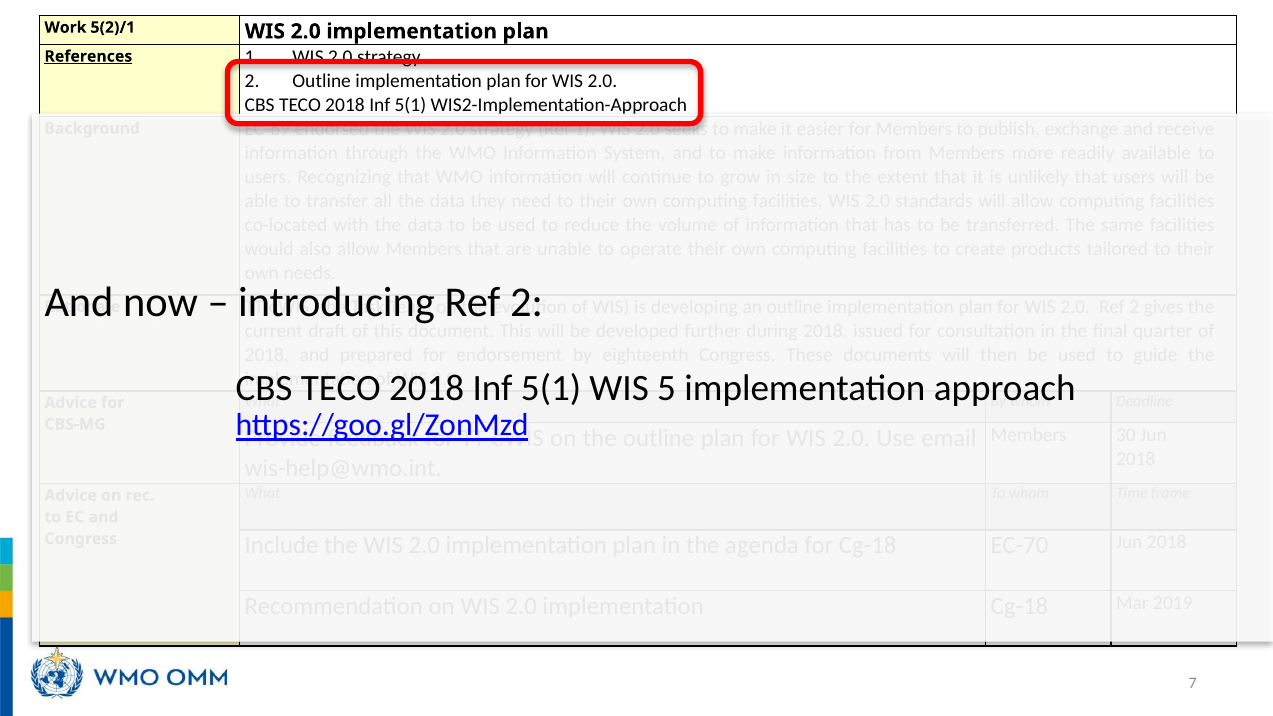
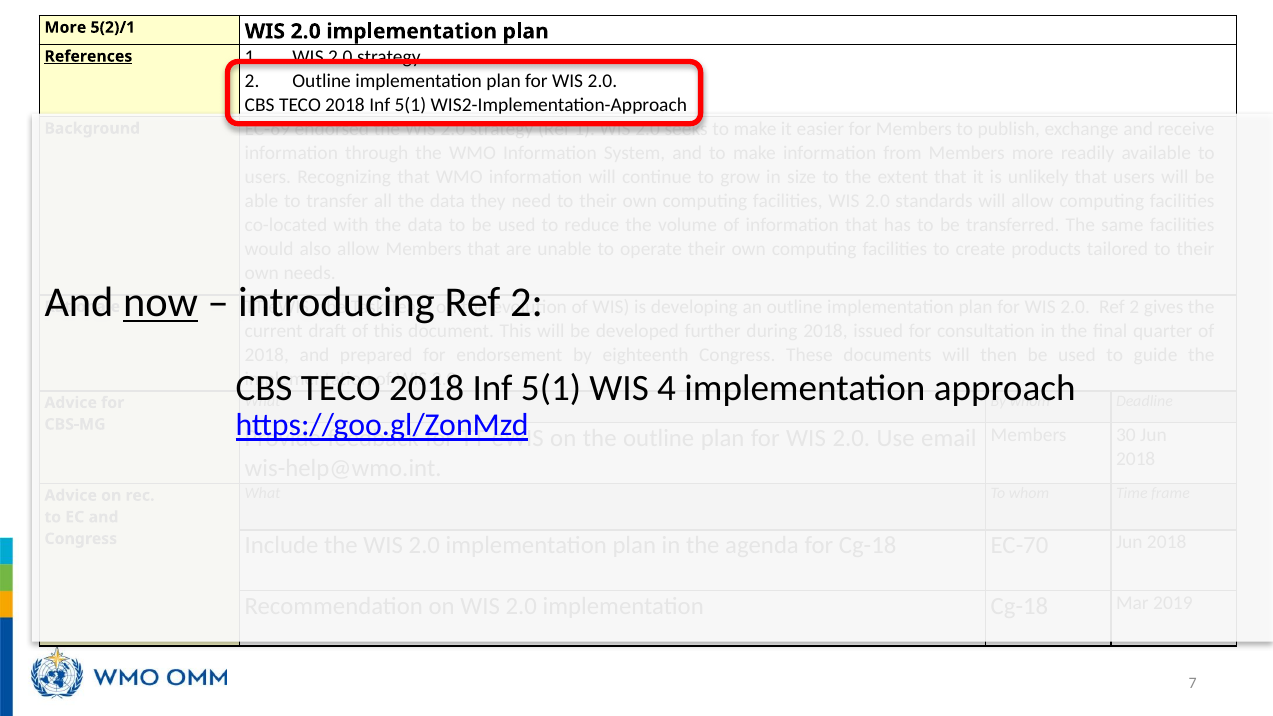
Work: Work -> More (65, 27)
now underline: none -> present (161, 303)
5: 5 -> 4 (667, 388)
